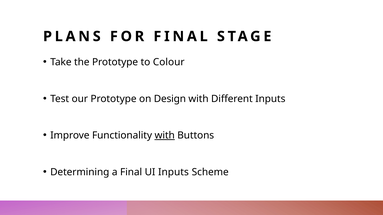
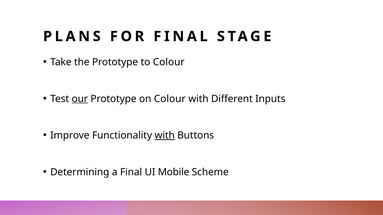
our underline: none -> present (80, 99)
on Design: Design -> Colour (170, 99)
UI Inputs: Inputs -> Mobile (174, 172)
